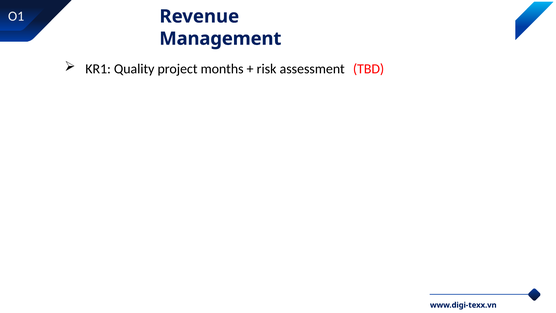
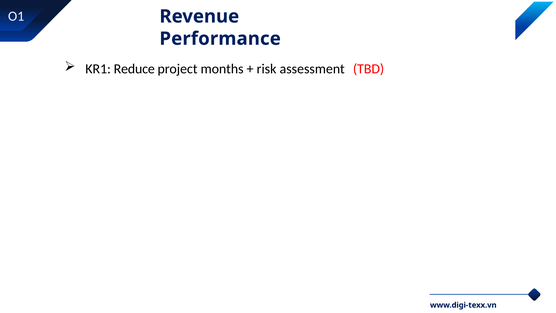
Management: Management -> Performance (220, 39)
Quality: Quality -> Reduce (134, 69)
